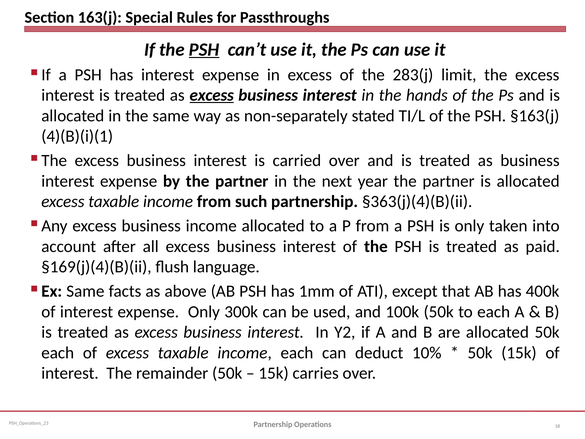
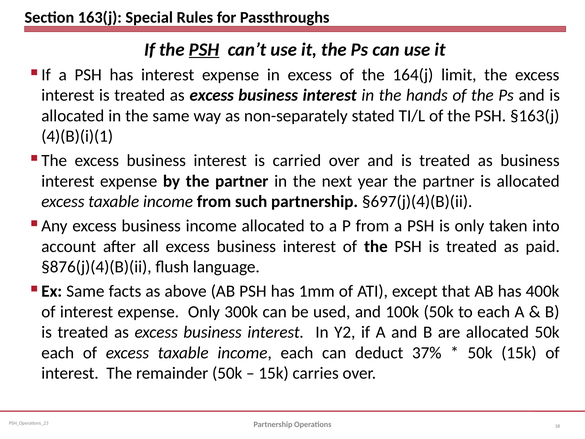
283(j: 283(j -> 164(j (413, 75)
excess underline: present -> none (212, 95)
§363(j)(4)(B)(ii: §363(j)(4)(B)(ii -> §697(j)(4)(B)(ii (417, 201)
§169(j)(4)(B)(ii: §169(j)(4)(B)(ii -> §876(j)(4)(B)(ii (96, 267)
10%: 10% -> 37% (427, 353)
